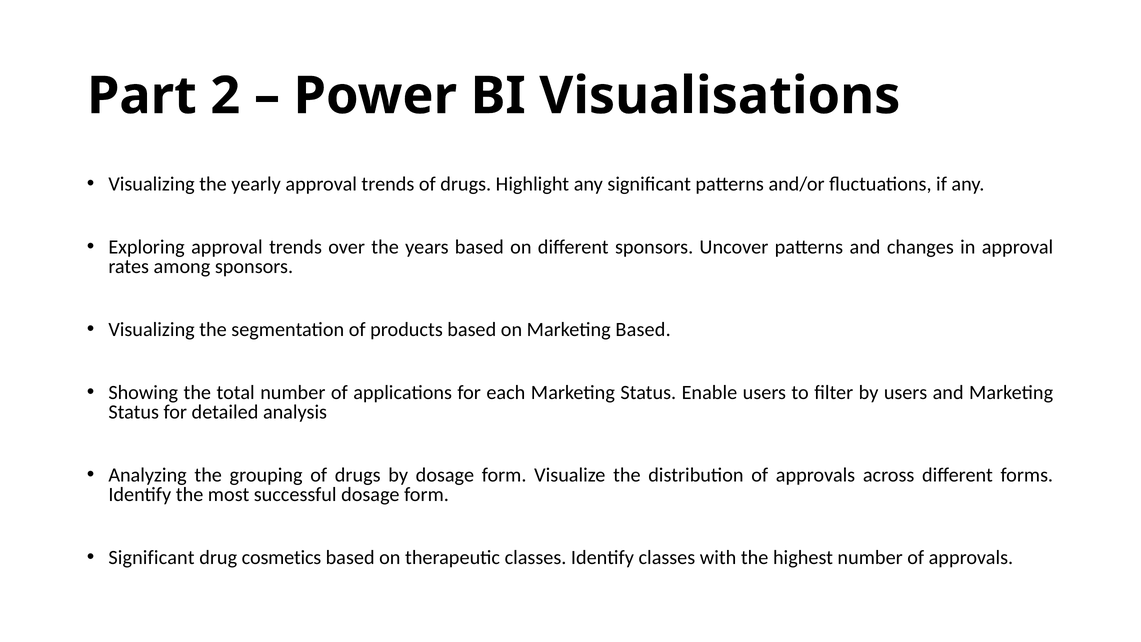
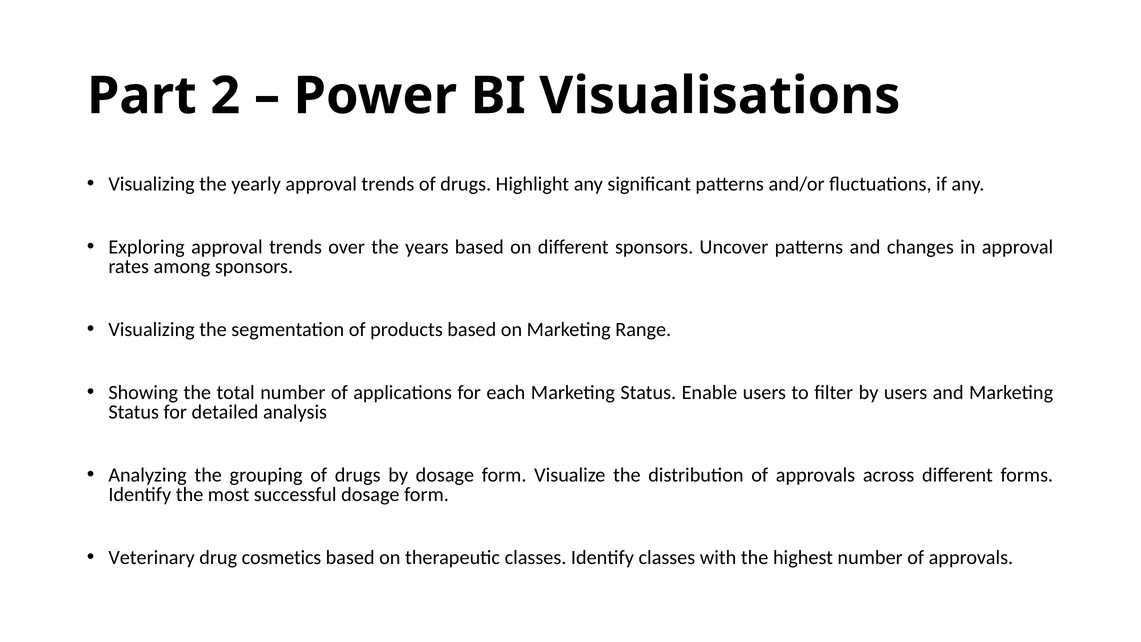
Marketing Based: Based -> Range (643, 329)
Significant: Significant -> Veterinary (152, 557)
